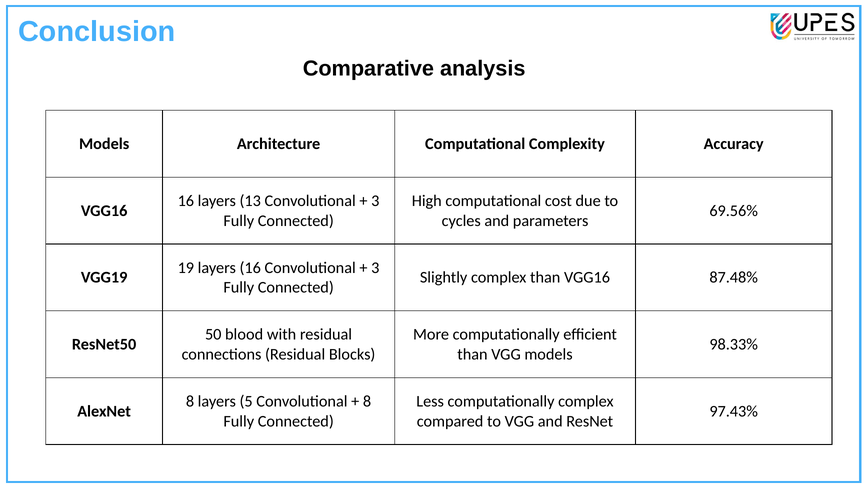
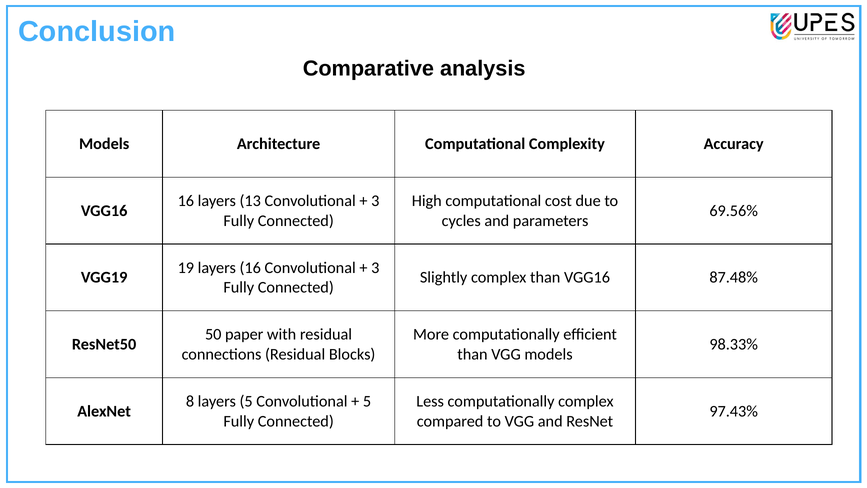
blood: blood -> paper (244, 334)
8: 8 -> 5 (367, 401)
